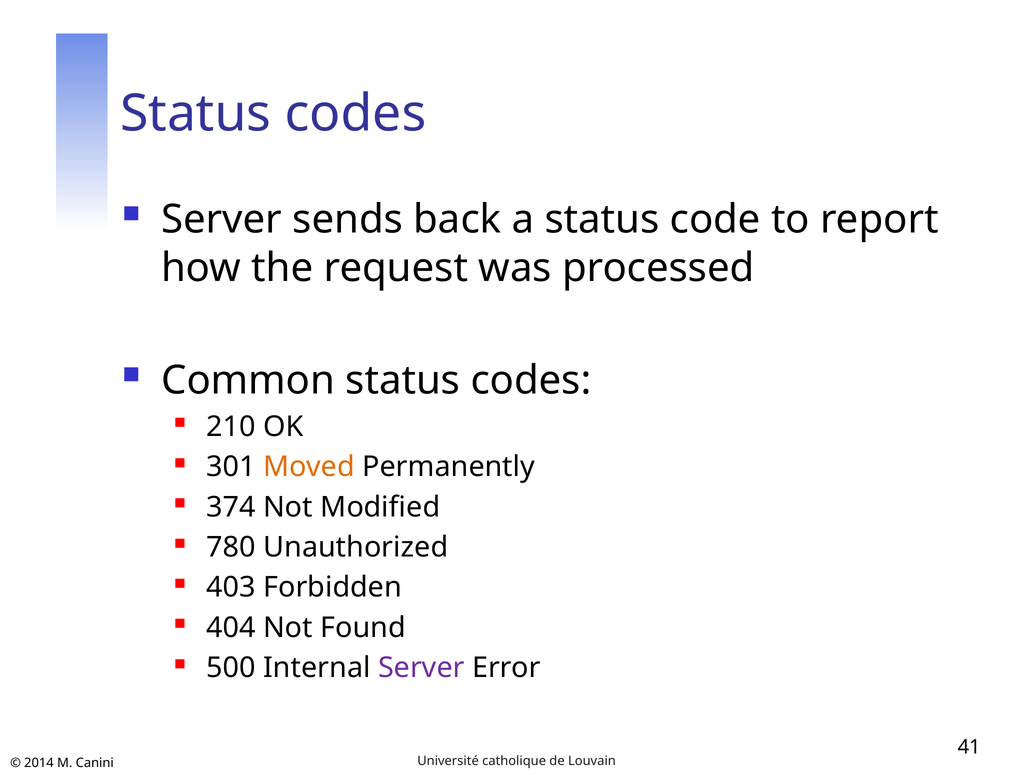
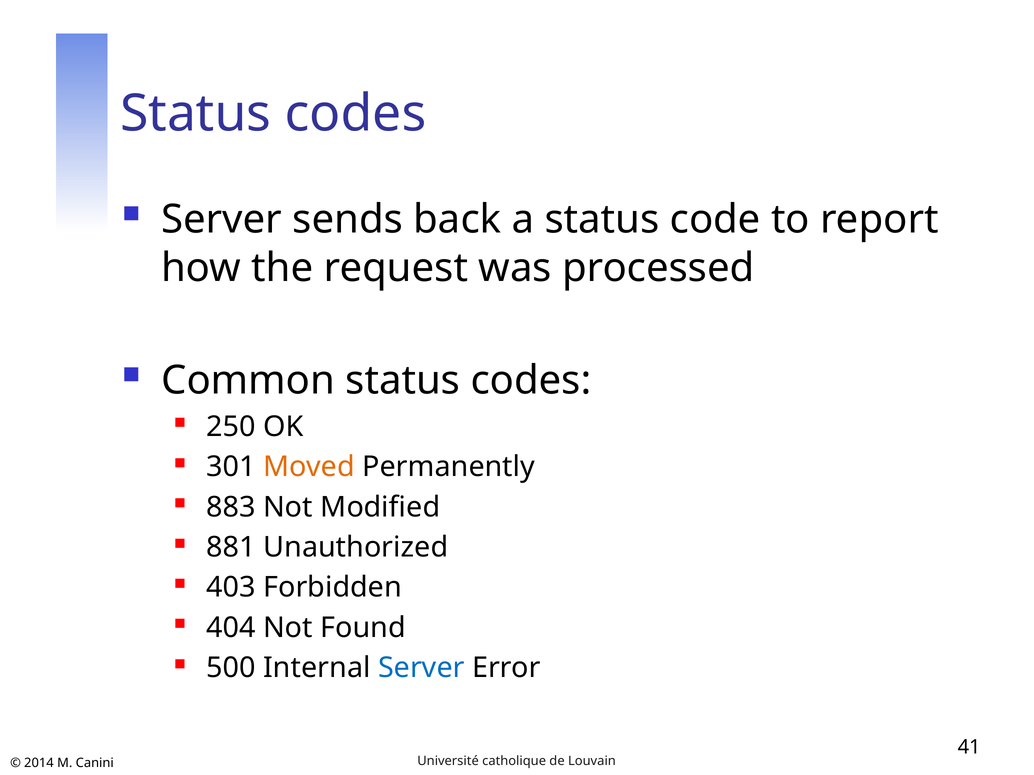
210: 210 -> 250 (231, 427)
374: 374 -> 883 (231, 507)
780: 780 -> 881 (231, 548)
Server colour: purple -> blue (421, 668)
